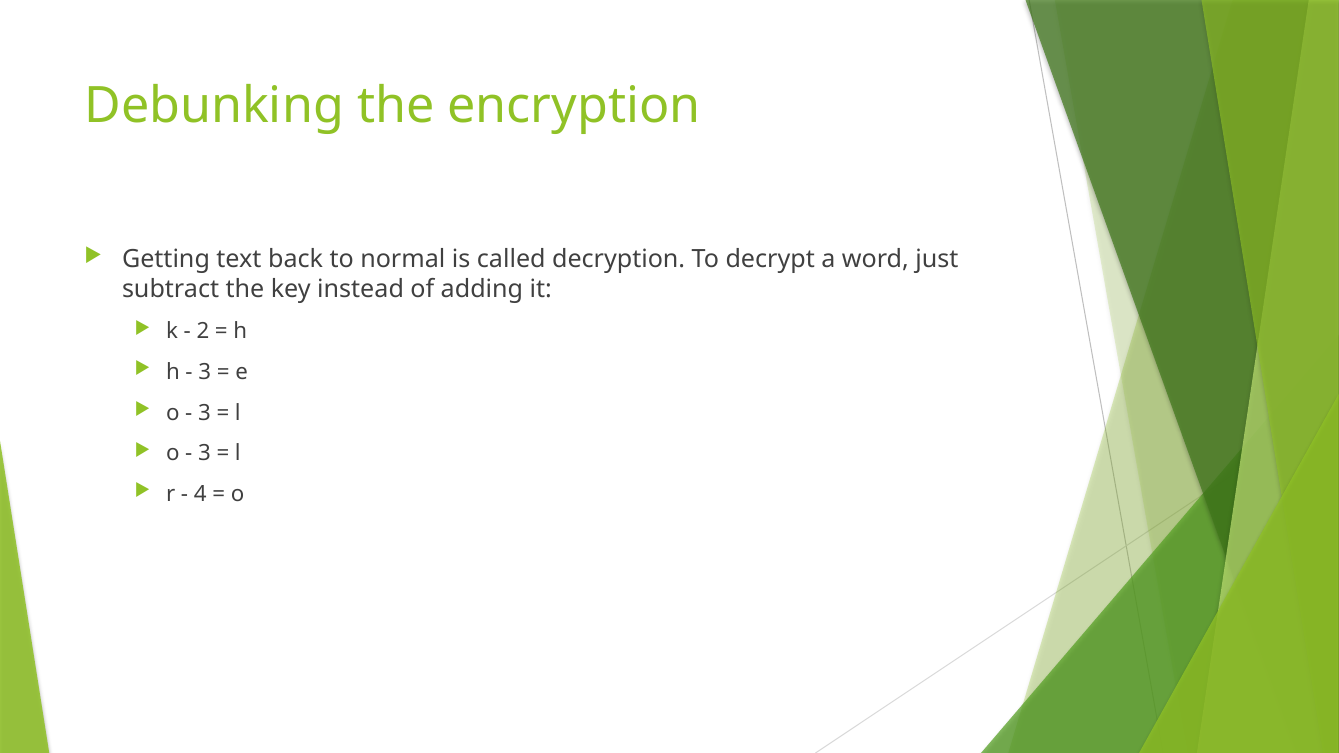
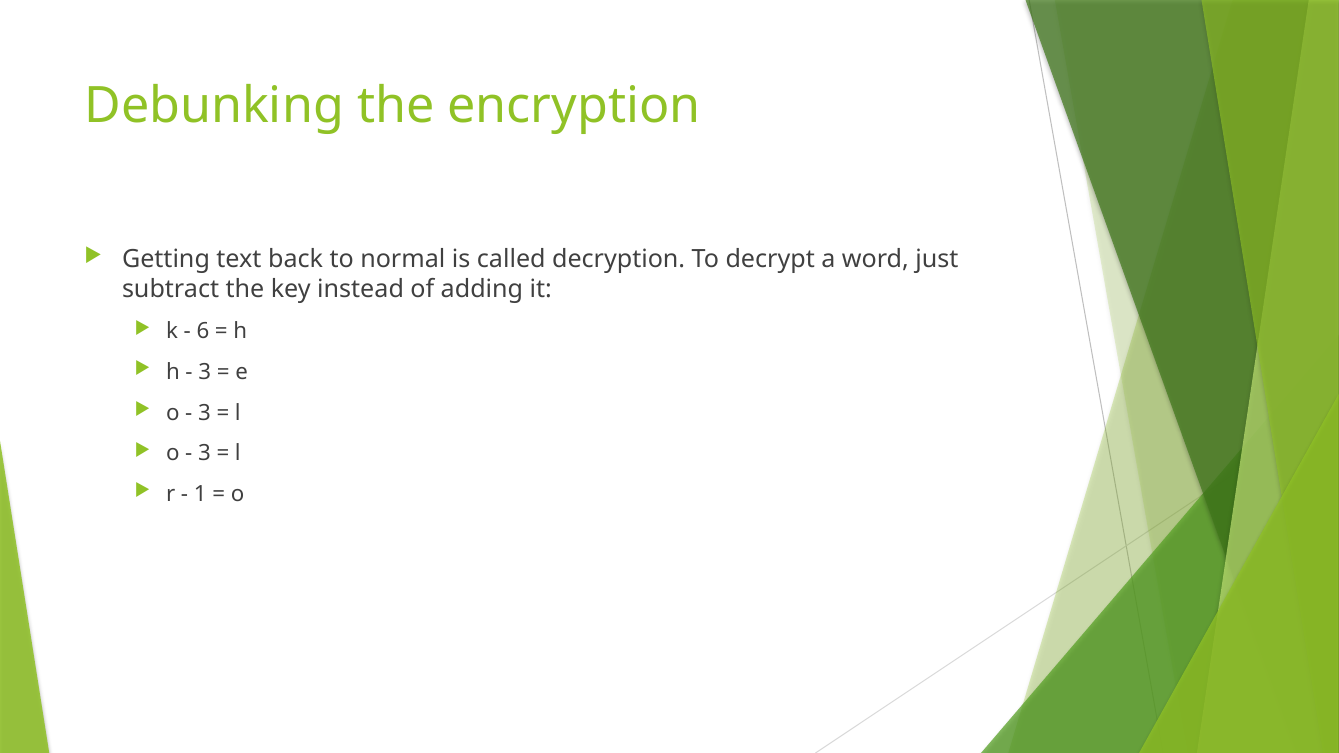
2: 2 -> 6 (203, 331)
4: 4 -> 1 (200, 494)
